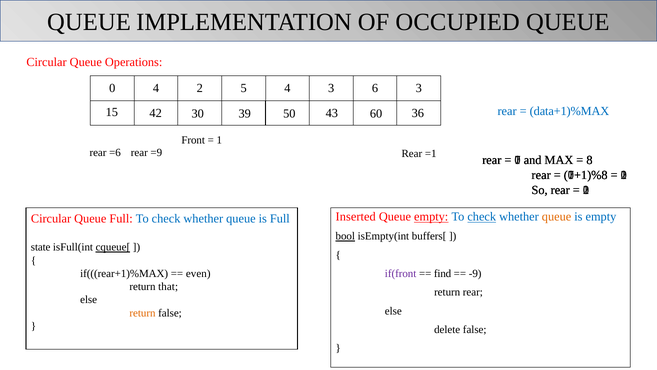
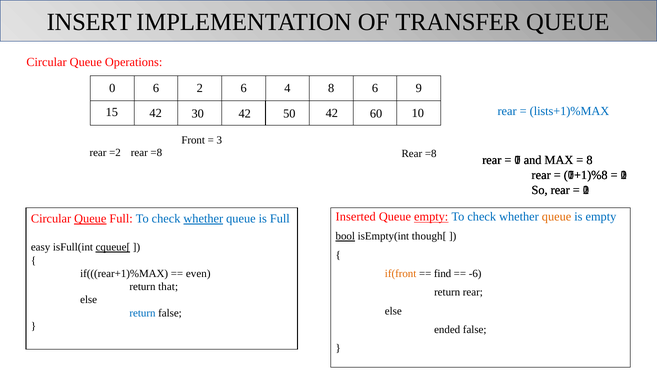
QUEUE: QUEUE -> INSERT (89, 22)
OCCUPIED: OCCUPIED -> TRANSFER (458, 22)
0 4: 4 -> 6 (156, 88)
2 5: 5 -> 6 (244, 88)
4 3: 3 -> 8 (331, 88)
6 3: 3 -> 9 (419, 88)
data+1)%MAX: data+1)%MAX -> lists+1)%MAX (569, 111)
30 39: 39 -> 42 (245, 113)
50 43: 43 -> 42 (332, 113)
36: 36 -> 10 (418, 113)
1: 1 -> 3 (219, 140)
=6: =6 -> =2 (115, 152)
=9: =9 -> =8 (156, 152)
=1: =1 -> =8 (431, 153)
check underline: present -> none (482, 217)
Queue underline: none -> present (90, 218)
whether underline: none -> present (203, 218)
buffers[: buffers[ -> though[ (429, 236)
state: state -> easy (41, 247)
if(front colour: purple -> orange (401, 273)
-9: -9 -> -6 (475, 273)
return colour: orange -> blue (143, 313)
delete: delete -> ended (447, 329)
